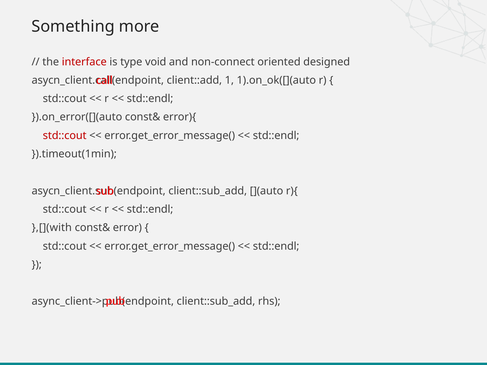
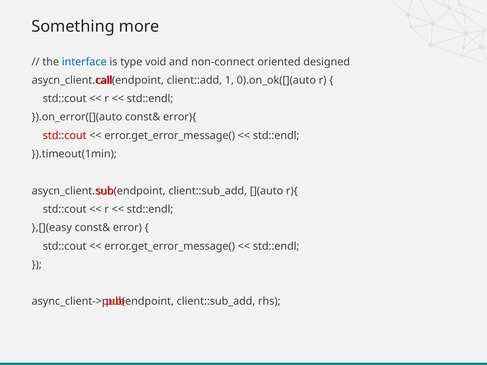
interface colour: red -> blue (84, 62)
1).on_ok([](auto: 1).on_ok([](auto -> 0).on_ok([](auto (276, 80)
},[](with: },[](with -> },[](easy (52, 228)
